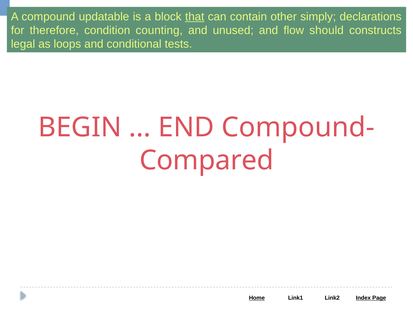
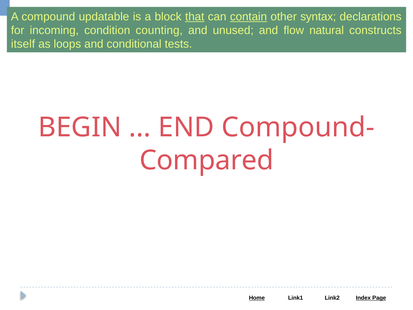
contain underline: none -> present (248, 17)
simply: simply -> syntax (318, 17)
therefore: therefore -> incoming (54, 30)
should: should -> natural (327, 30)
legal: legal -> itself (23, 44)
